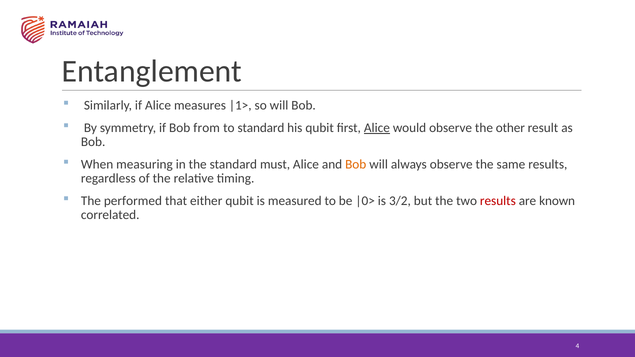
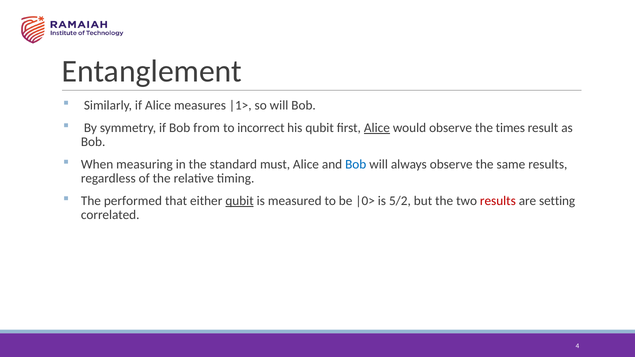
to standard: standard -> incorrect (261, 128)
other: other -> times (510, 128)
Bob colour: orange -> blue (356, 164)
qubit underline: none -> present (240, 201)
3/2: 3/2 -> 5/2 (400, 201)
known: known -> setting (557, 201)
